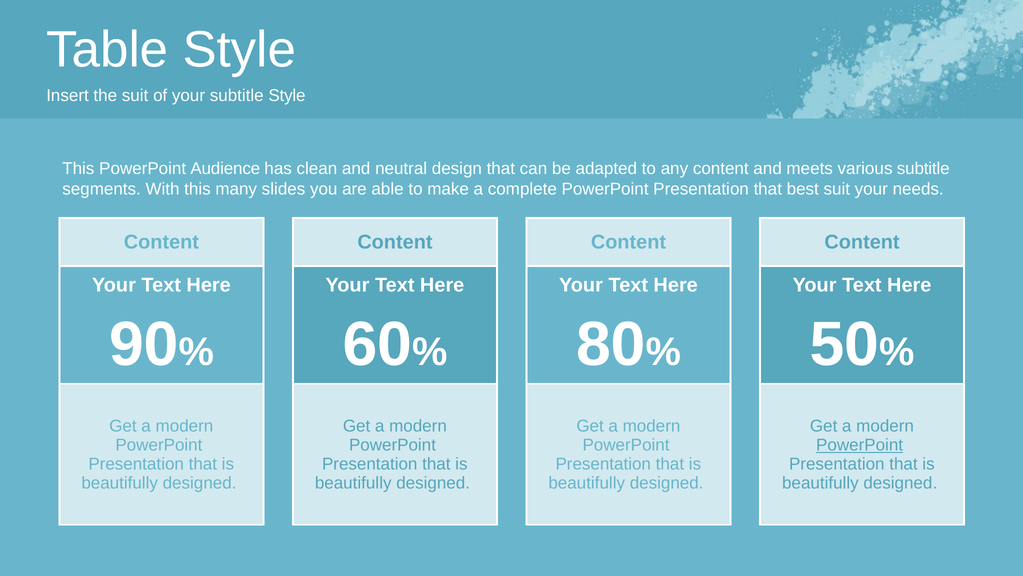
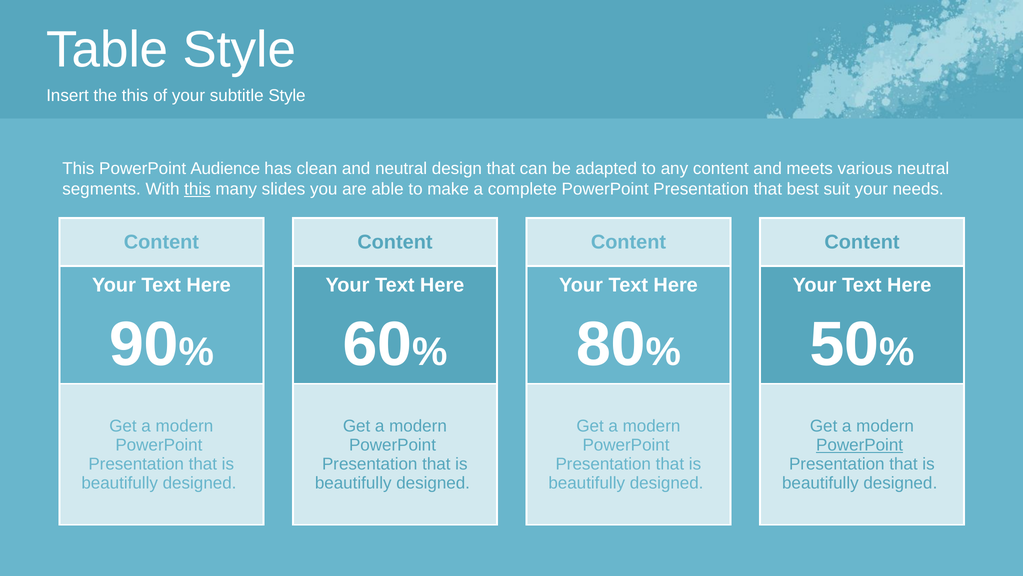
the suit: suit -> this (135, 96)
various subtitle: subtitle -> neutral (923, 168)
this underline: none -> present (197, 189)
